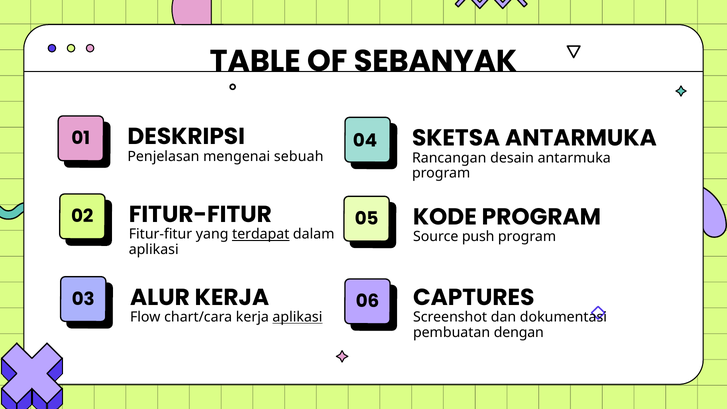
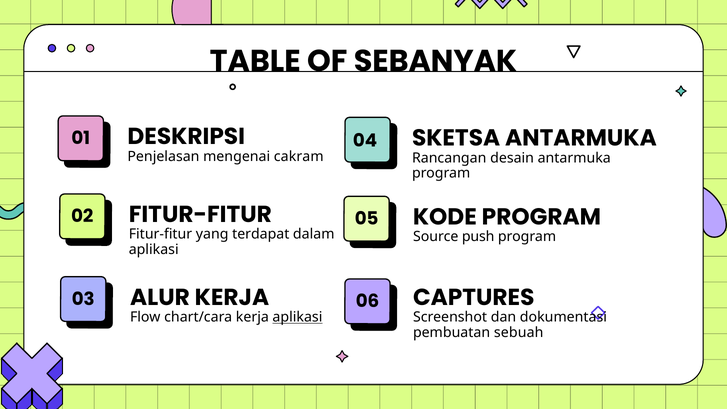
sebuah: sebuah -> cakram (299, 156)
terdapat underline: present -> none (261, 234)
dengan: dengan -> sebuah (519, 332)
